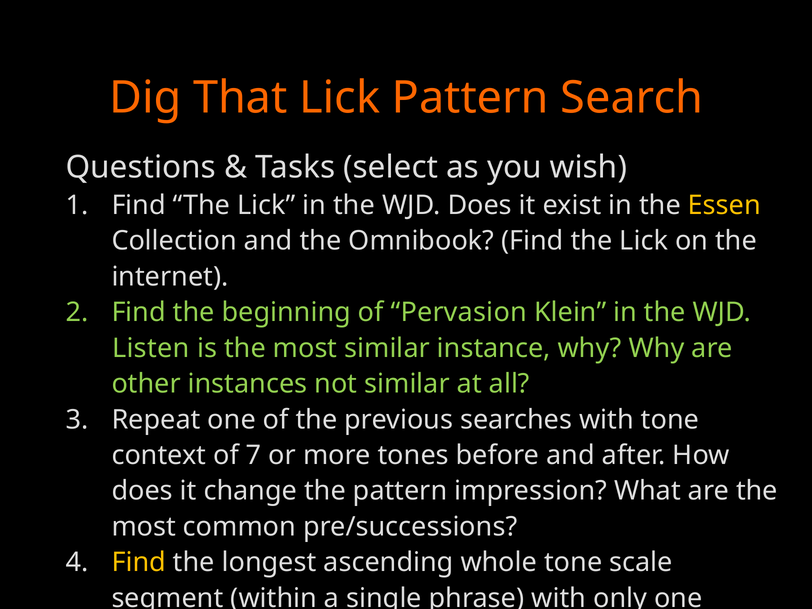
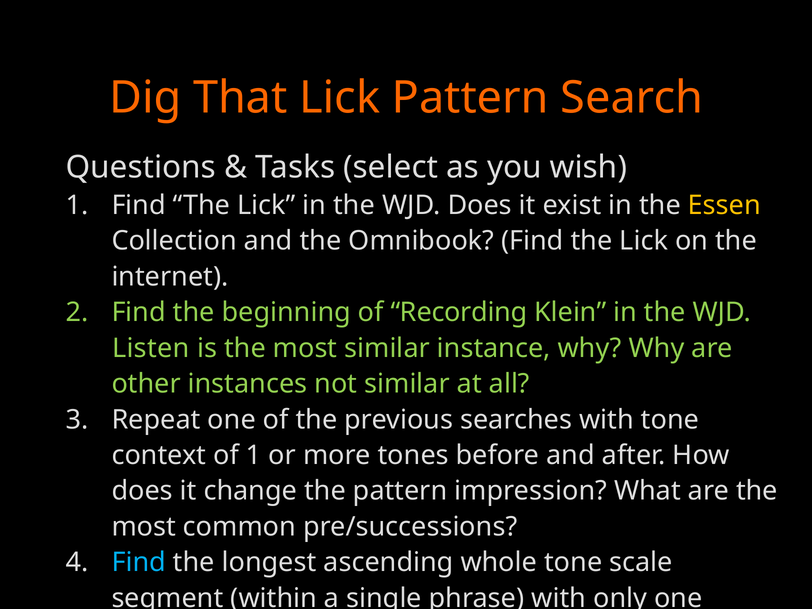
Pervasion: Pervasion -> Recording (459, 312)
of 7: 7 -> 1 (254, 455)
Find colour: yellow -> light blue (139, 562)
